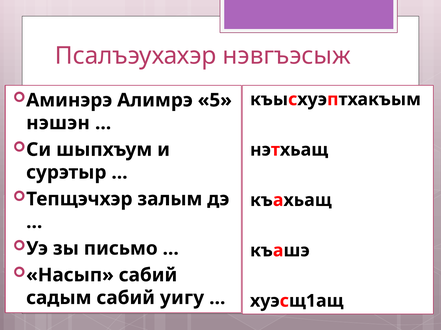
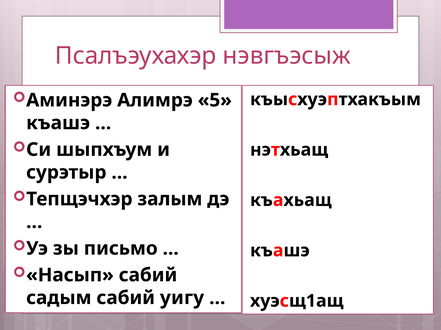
нэшэн: нэшэн -> къашэ (58, 123)
